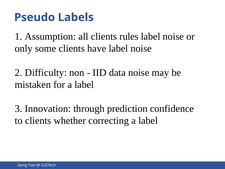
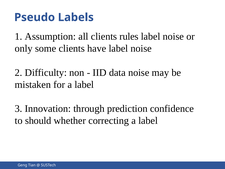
to clients: clients -> should (38, 120)
